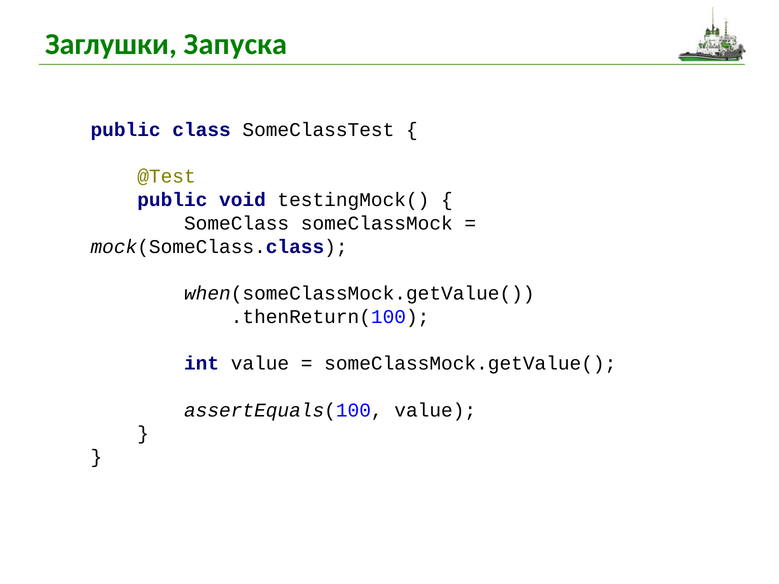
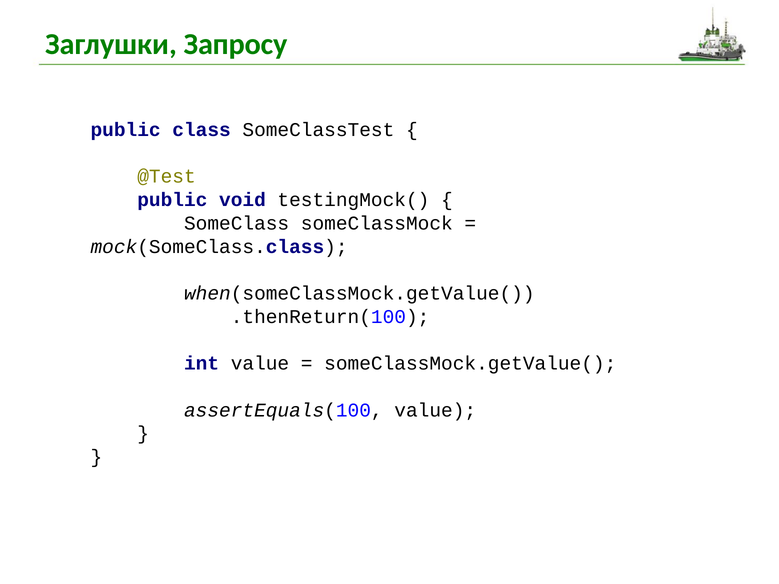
Запуска: Запуска -> Запросу (236, 44)
